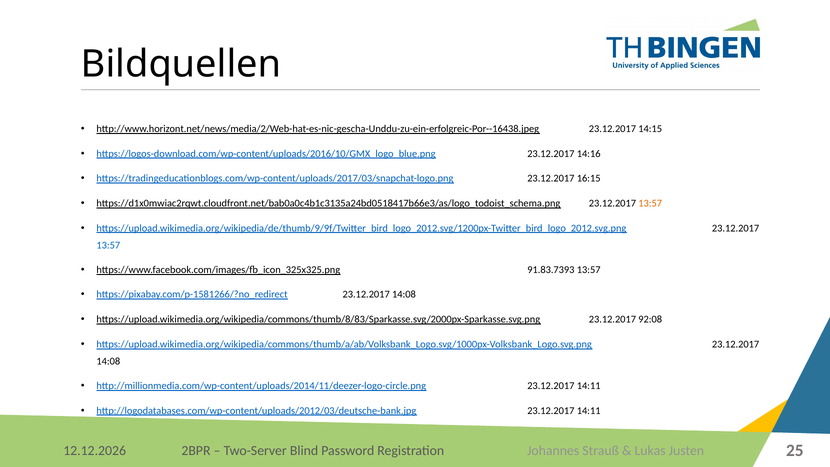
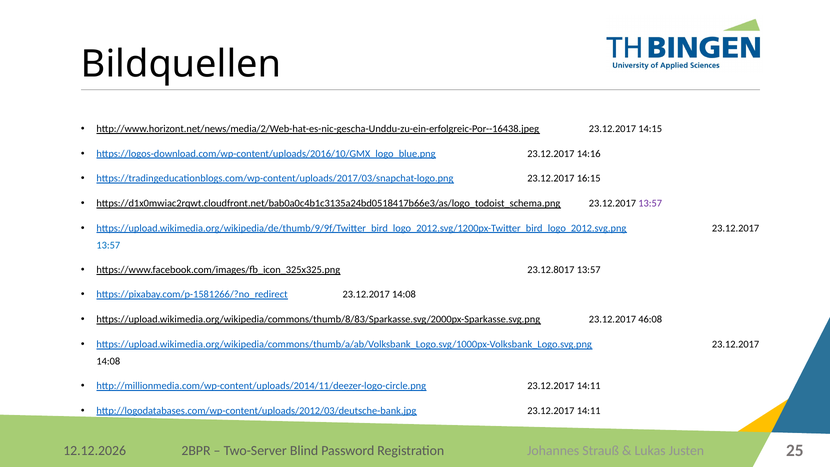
13:57 colour: orange -> purple (650, 203)
91.83.7393: 91.83.7393 -> 23.12.8017 (551, 270)
92:08: 92:08 -> 46:08 (650, 319)
